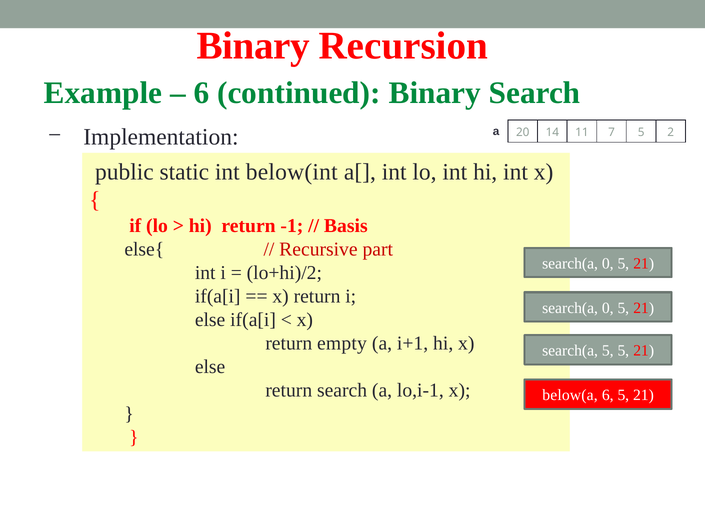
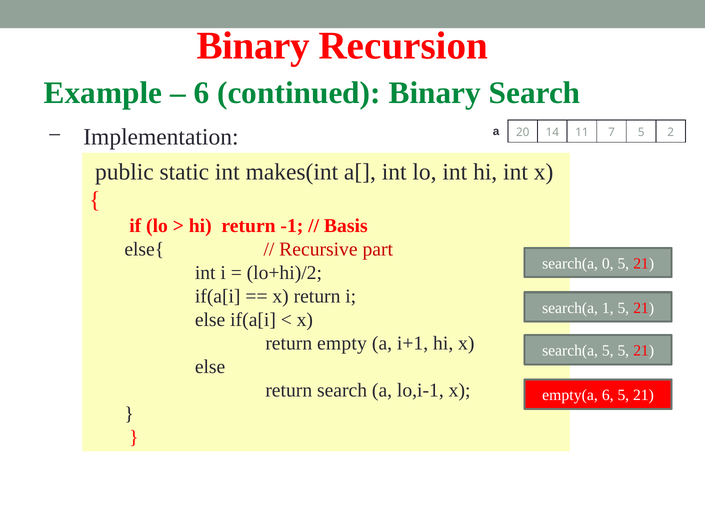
below(int: below(int -> makes(int (292, 172)
0: 0 -> 1 (608, 308)
below(a: below(a -> empty(a (570, 395)
